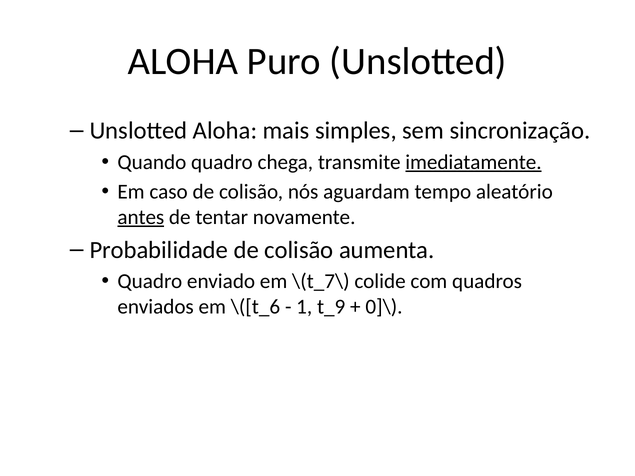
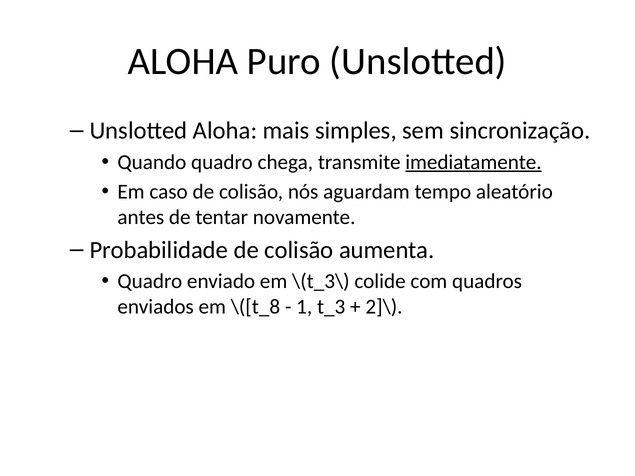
antes underline: present -> none (141, 217)
\(t_7\: \(t_7\ -> \(t_3\ (321, 282)
\([t_6: \([t_6 -> \([t_8 (255, 307)
t_9: t_9 -> t_3 (331, 307)
0]\: 0]\ -> 2]\ (384, 307)
